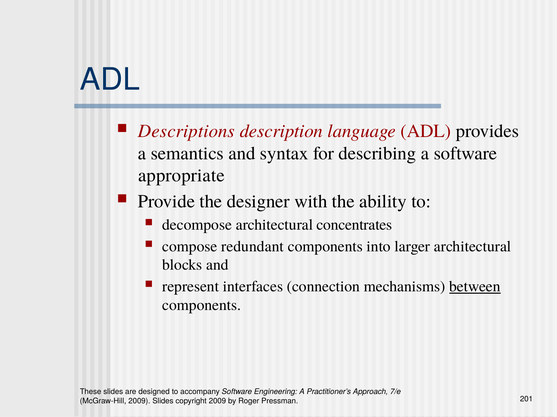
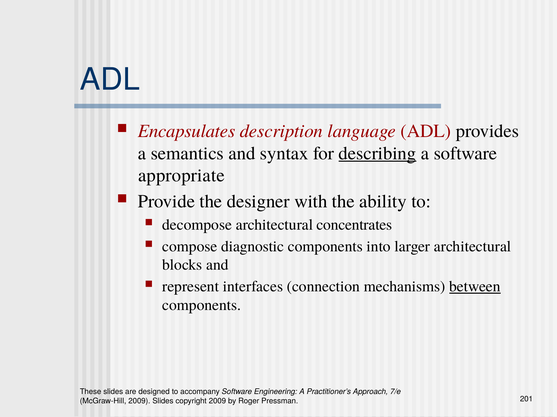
Descriptions: Descriptions -> Encapsulates (187, 131)
describing underline: none -> present (377, 154)
redundant: redundant -> diagnostic (253, 247)
